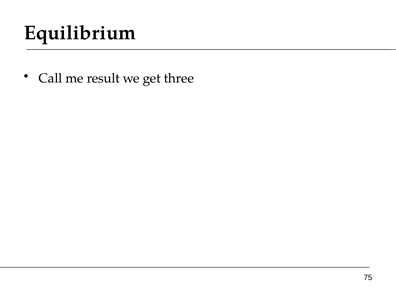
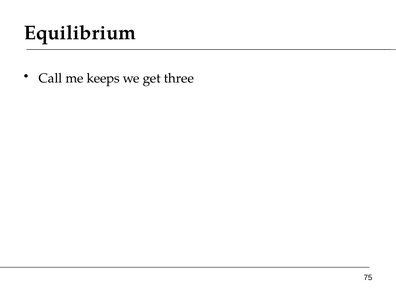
result: result -> keeps (103, 78)
